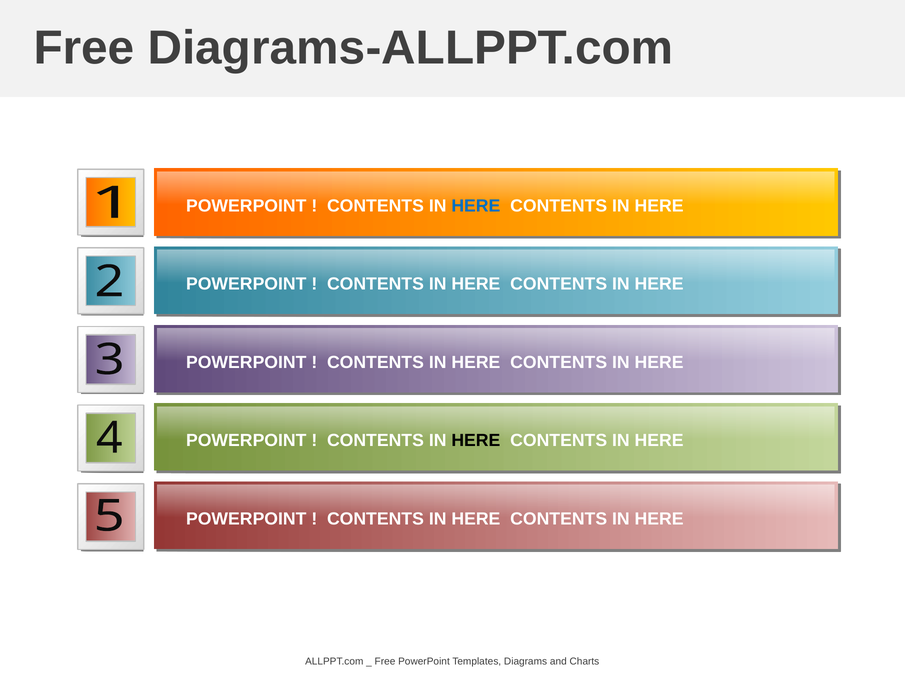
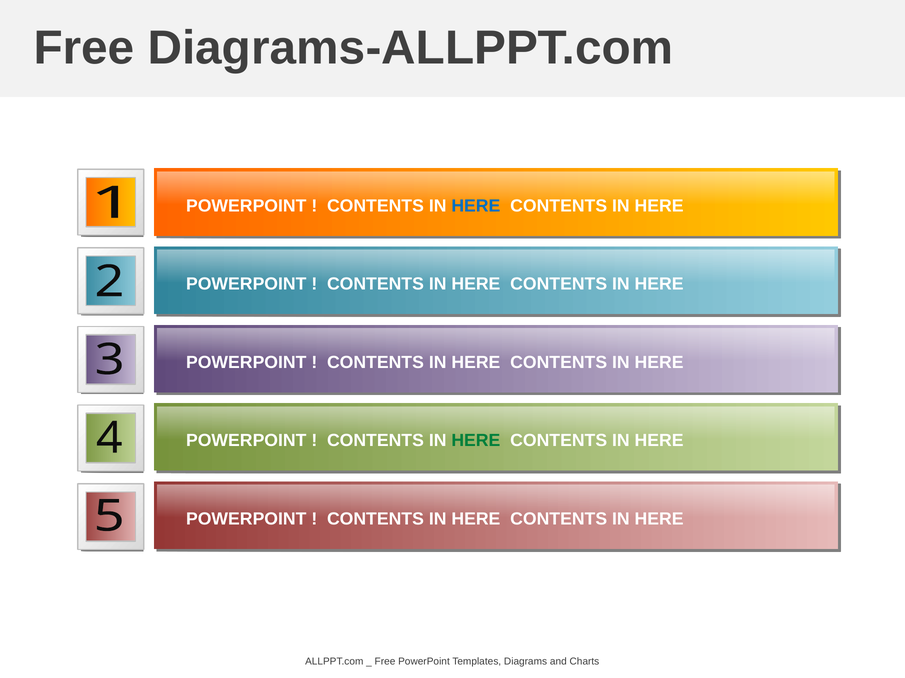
HERE colour: black -> green (476, 441)
